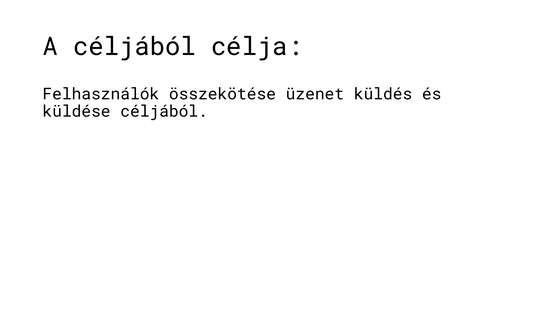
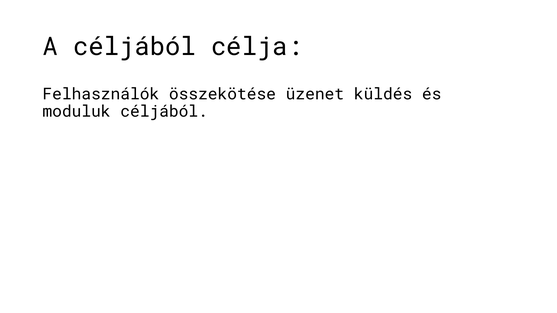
küldése: küldése -> moduluk (77, 112)
